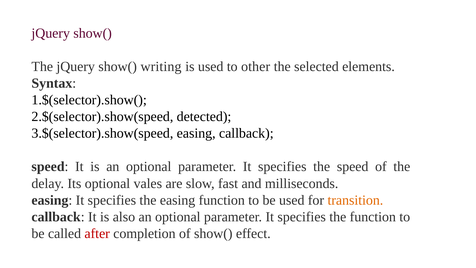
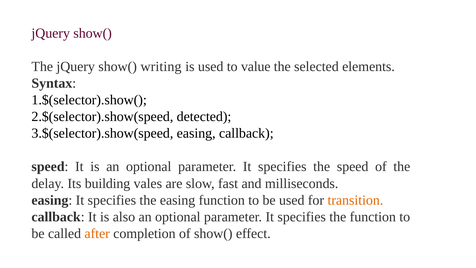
other: other -> value (256, 67)
Its optional: optional -> building (108, 183)
after colour: red -> orange (97, 233)
